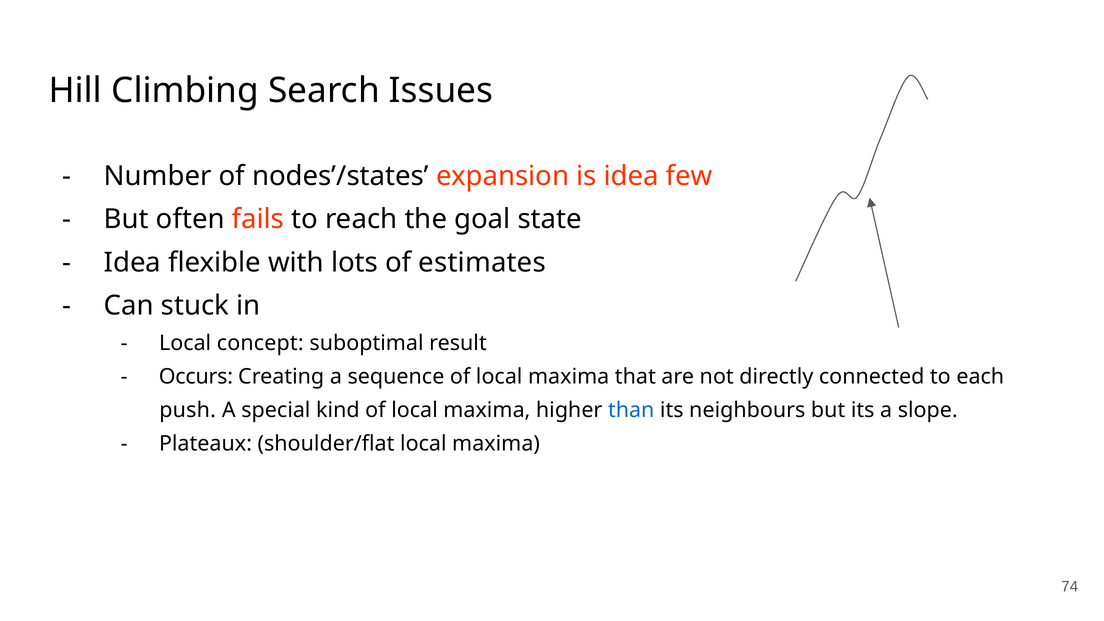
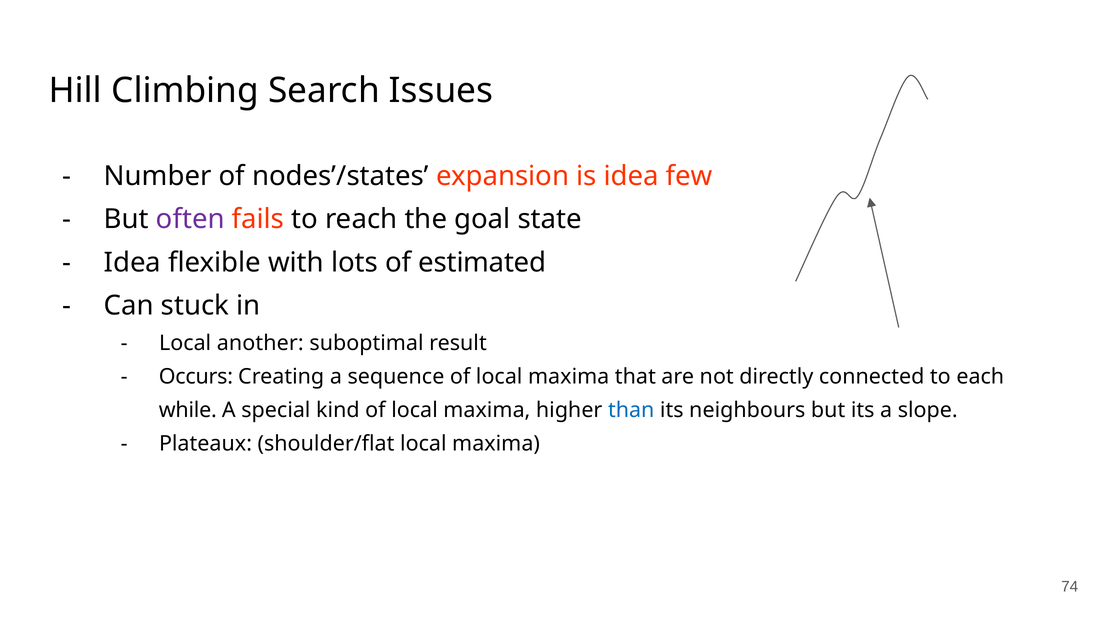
often colour: black -> purple (190, 219)
estimates: estimates -> estimated (482, 262)
concept: concept -> another (260, 343)
push: push -> while (188, 410)
